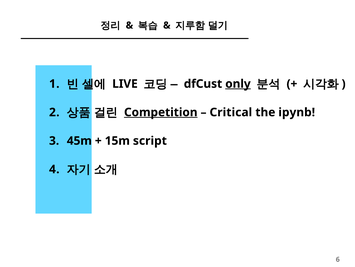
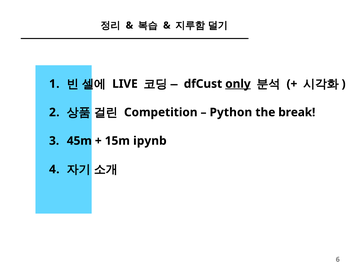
Competition underline: present -> none (161, 112)
Critical: Critical -> Python (231, 112)
ipynb: ipynb -> break (297, 112)
script: script -> ipynb (150, 140)
